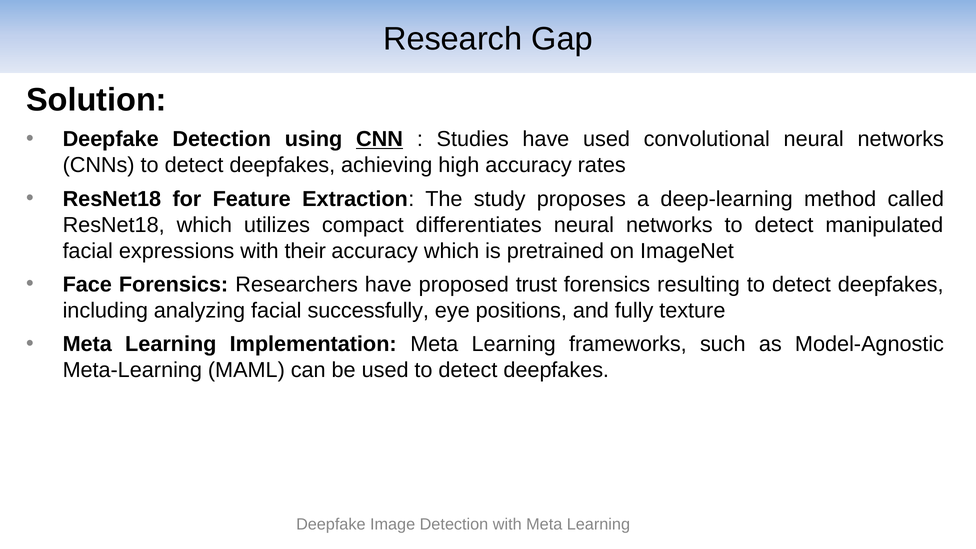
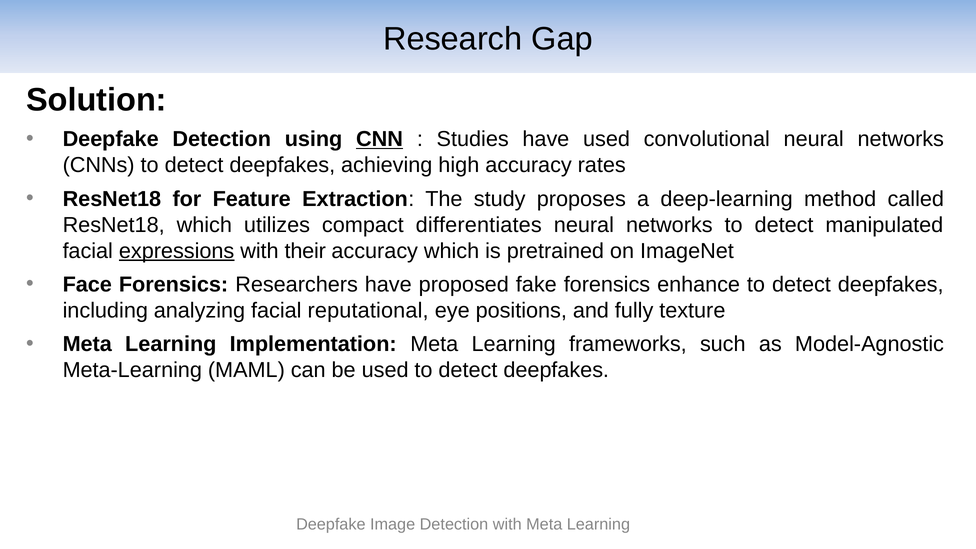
expressions underline: none -> present (177, 251)
trust: trust -> fake (536, 285)
resulting: resulting -> enhance (699, 285)
successfully: successfully -> reputational (368, 311)
